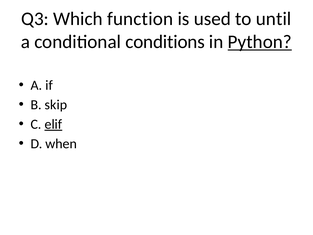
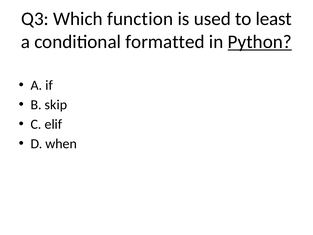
until: until -> least (274, 19)
conditions: conditions -> formatted (165, 42)
elif underline: present -> none (53, 124)
